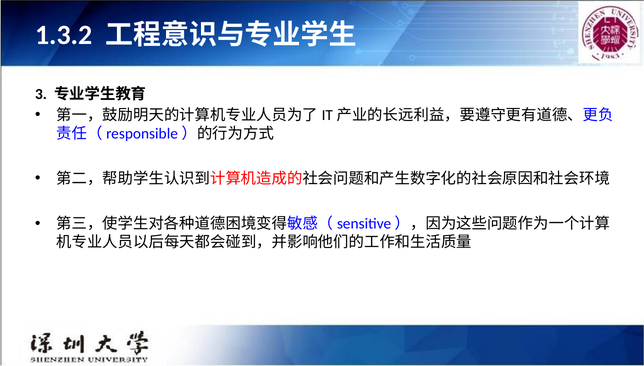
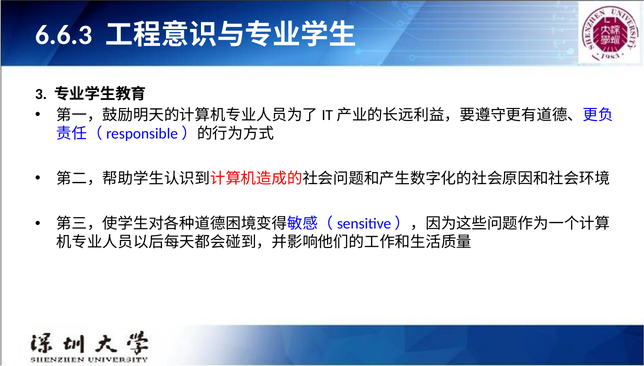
1.3.2: 1.3.2 -> 6.6.3 (64, 35)
